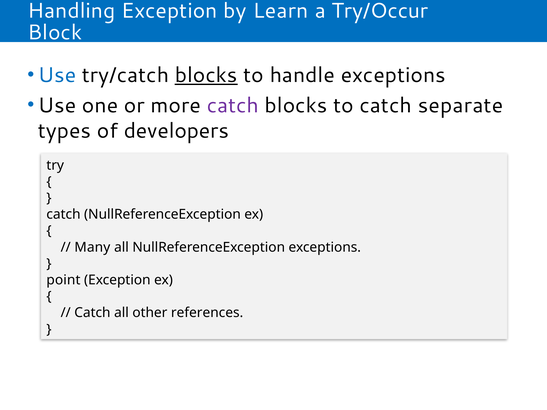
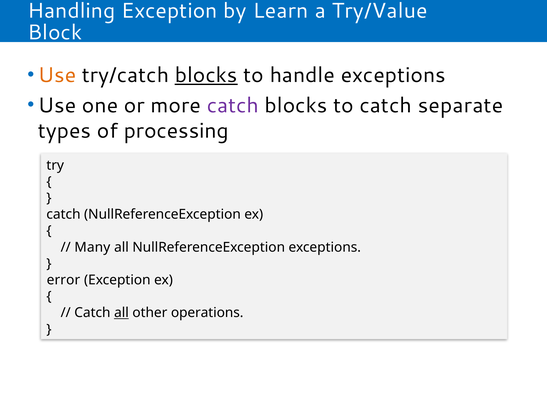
Try/Occur: Try/Occur -> Try/Value (380, 11)
Use colour: blue -> orange (57, 75)
developers: developers -> processing (176, 131)
point: point -> error (63, 280)
all underline: none -> present (121, 313)
references: references -> operations (207, 313)
